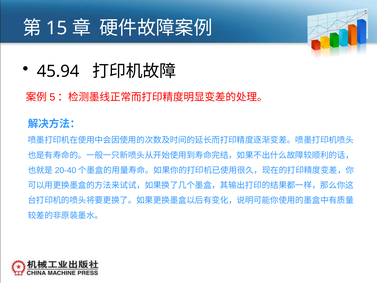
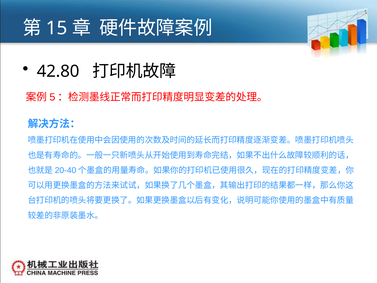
45.94: 45.94 -> 42.80 (58, 71)
